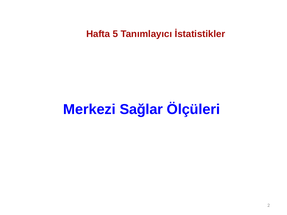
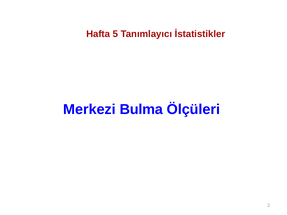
Sağlar: Sağlar -> Bulma (141, 110)
